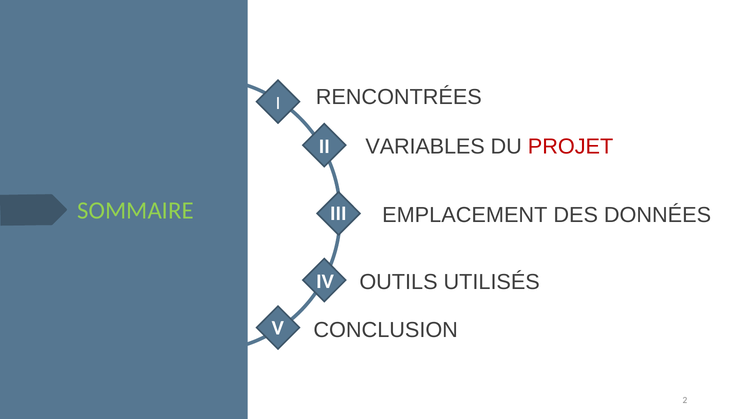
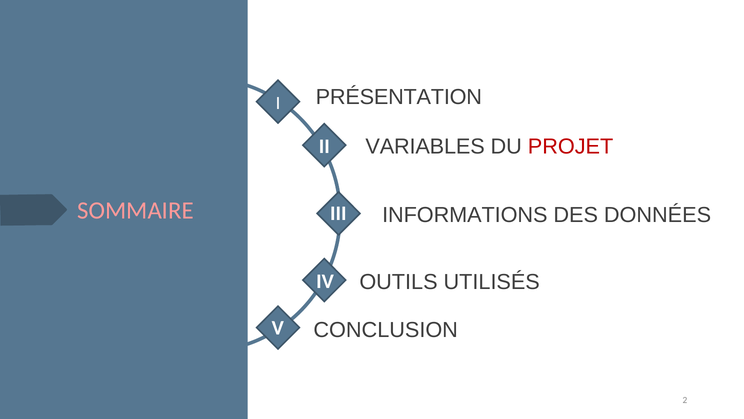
RENCONTRÉES: RENCONTRÉES -> PRÉSENTATION (399, 97)
SOMMAIRE colour: light green -> pink (136, 211)
EMPLACEMENT: EMPLACEMENT -> INFORMATIONS (465, 215)
